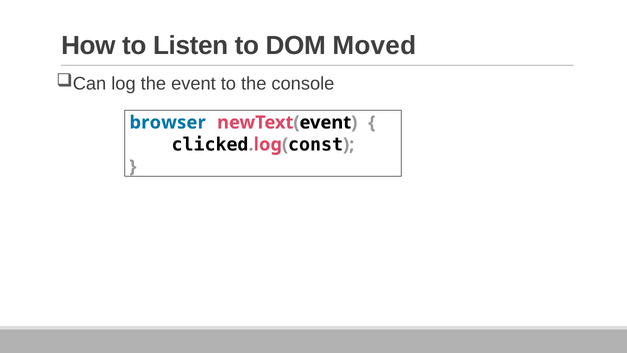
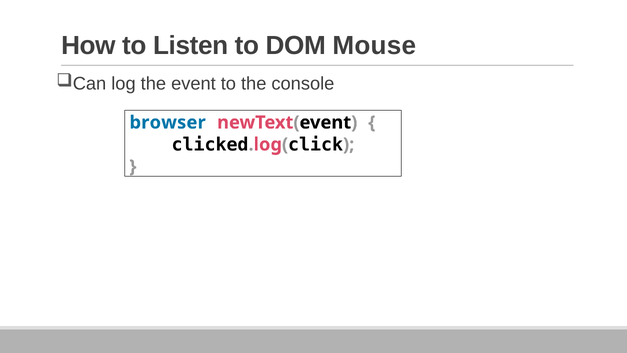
Moved: Moved -> Mouse (374, 45)
const: const -> click (316, 144)
